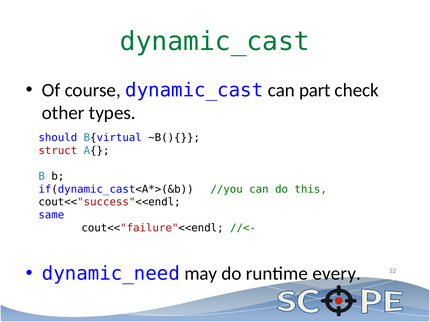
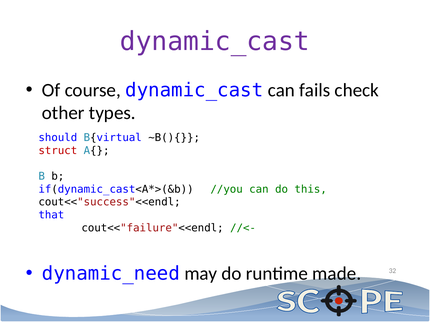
dynamic_cast colour: green -> purple (215, 42)
part: part -> fails (315, 90)
same: same -> that (51, 215)
every: every -> made (337, 274)
